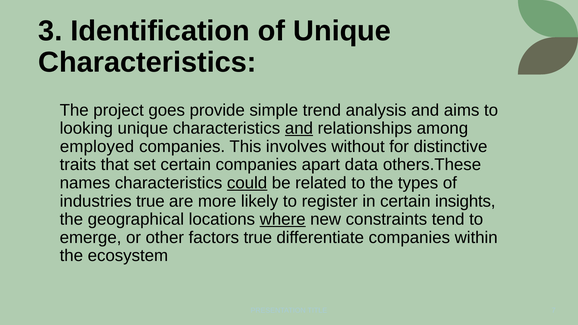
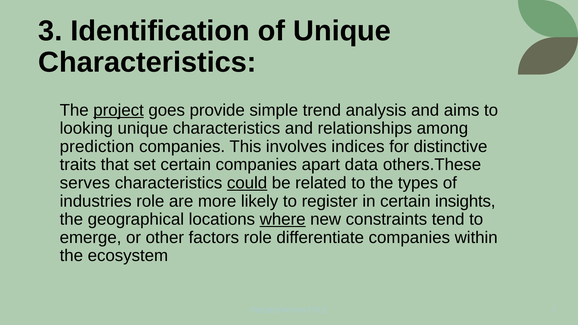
project underline: none -> present (119, 110)
and underline: present -> none (299, 128)
employed: employed -> prediction (97, 147)
without: without -> indices (358, 147)
names: names -> serves (85, 183)
industries true: true -> role (150, 201)
factors true: true -> role (258, 238)
